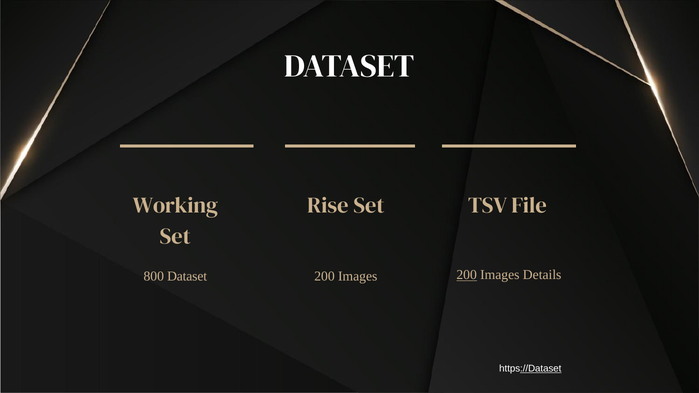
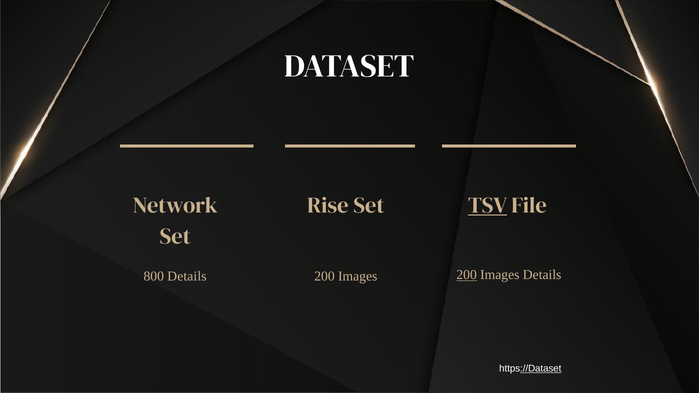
Working: Working -> Network (175, 205)
TSV underline: none -> present (488, 205)
800 Dataset: Dataset -> Details (187, 276)
